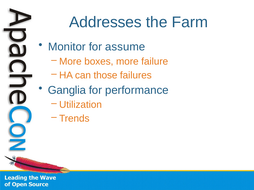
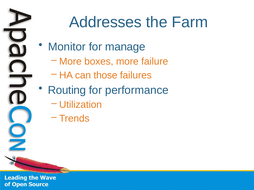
assume: assume -> manage (125, 47)
Ganglia: Ganglia -> Routing (67, 90)
